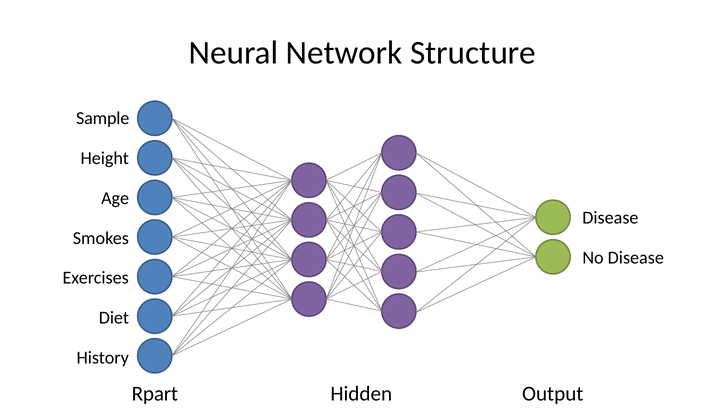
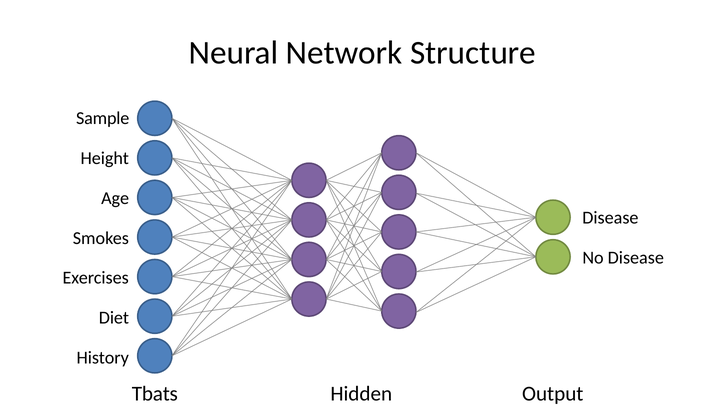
Rpart: Rpart -> Tbats (155, 394)
